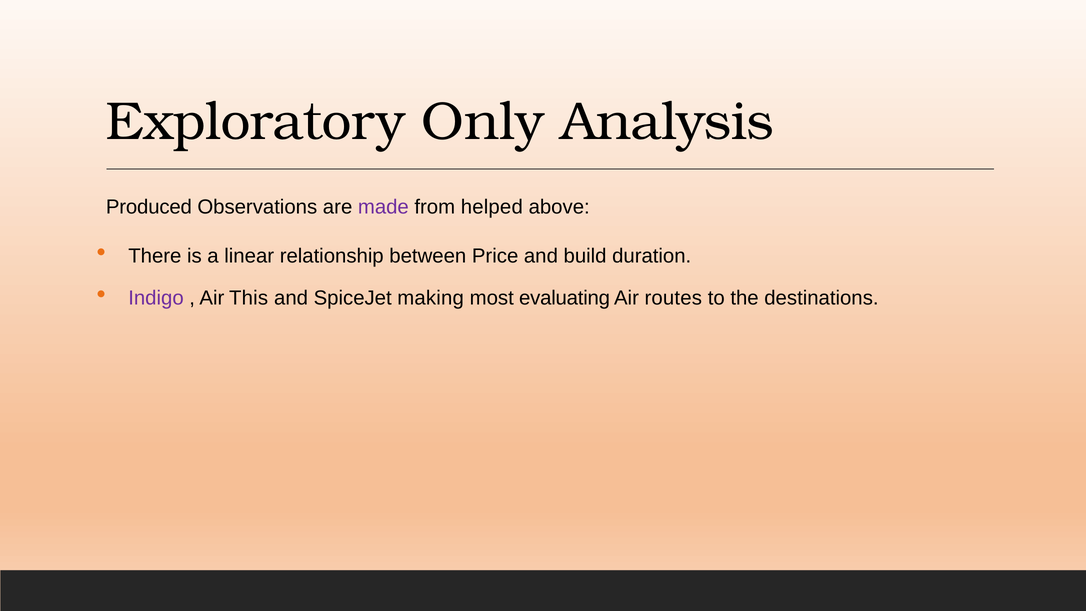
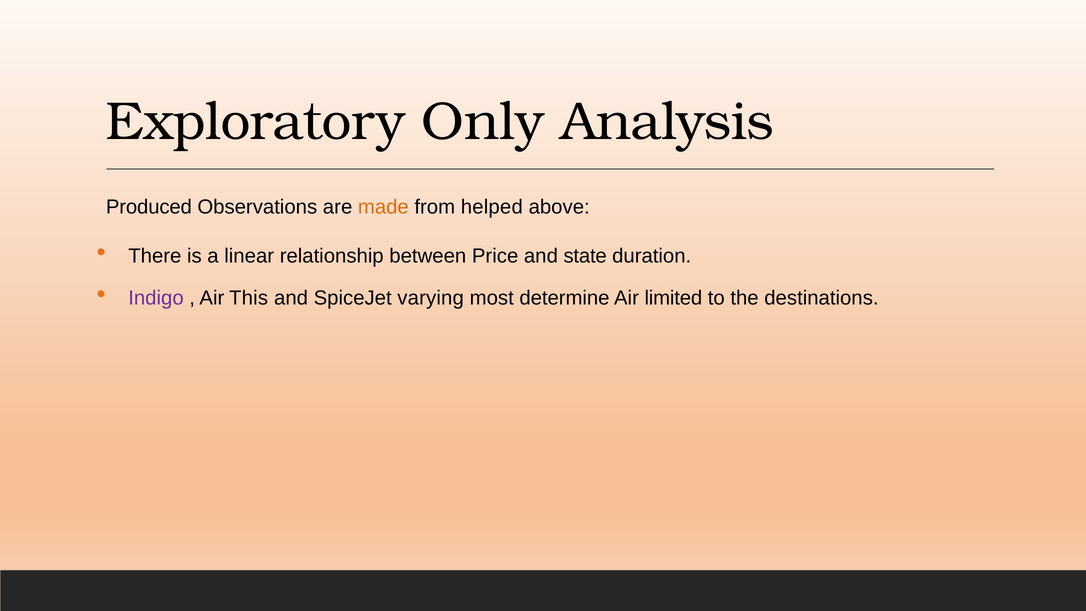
made colour: purple -> orange (383, 207)
build: build -> state (585, 256)
making: making -> varying (431, 298)
evaluating: evaluating -> determine (564, 298)
routes: routes -> limited (673, 298)
